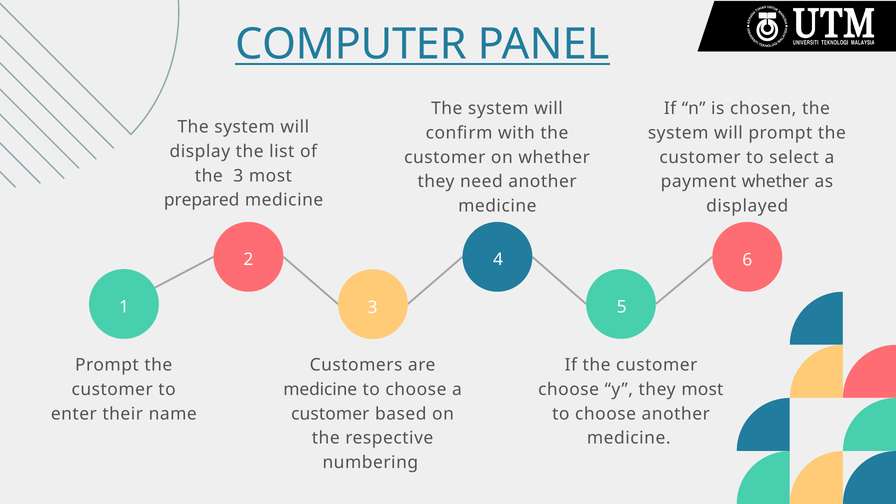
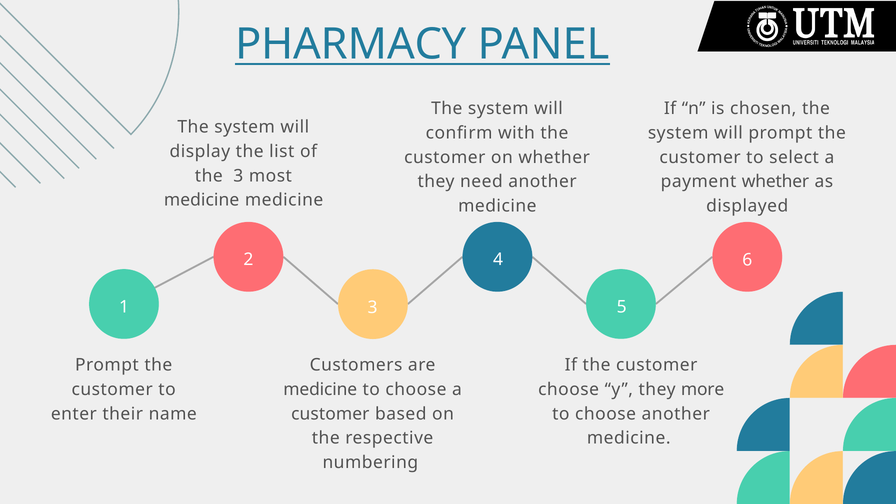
COMPUTER: COMPUTER -> PHARMACY (351, 44)
prepared: prepared -> medicine (202, 200)
they most: most -> more (703, 389)
